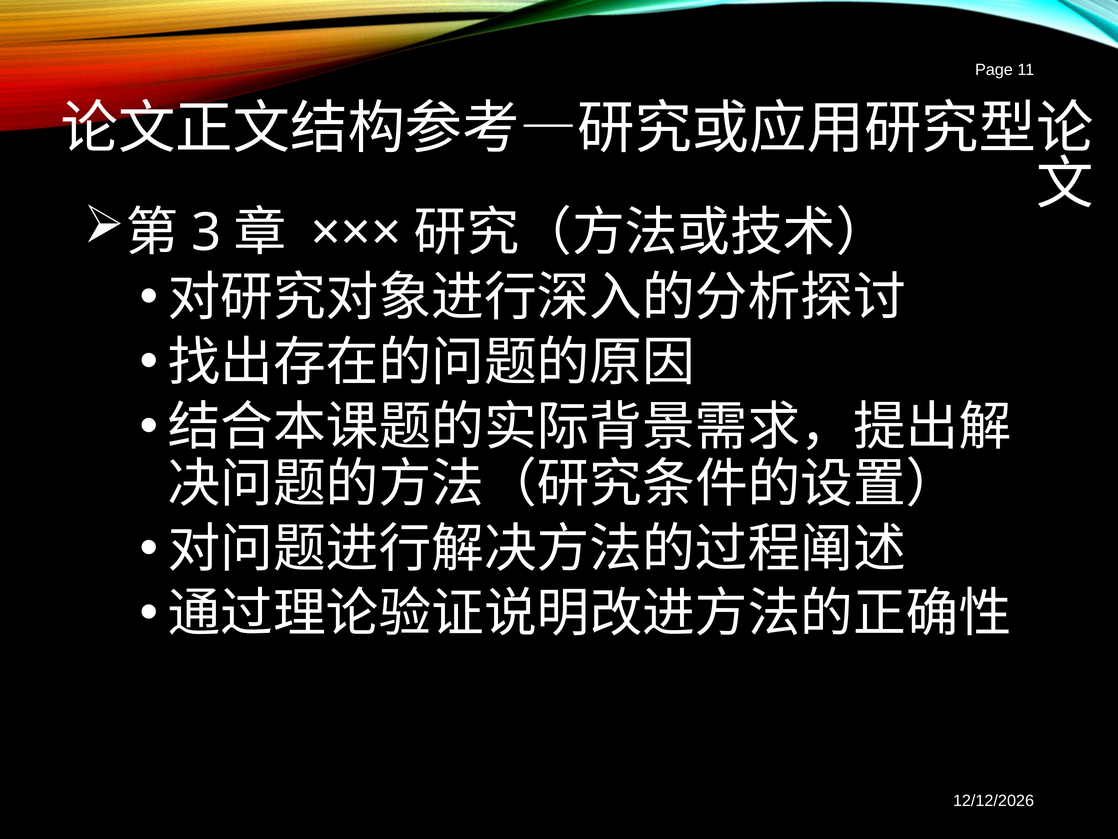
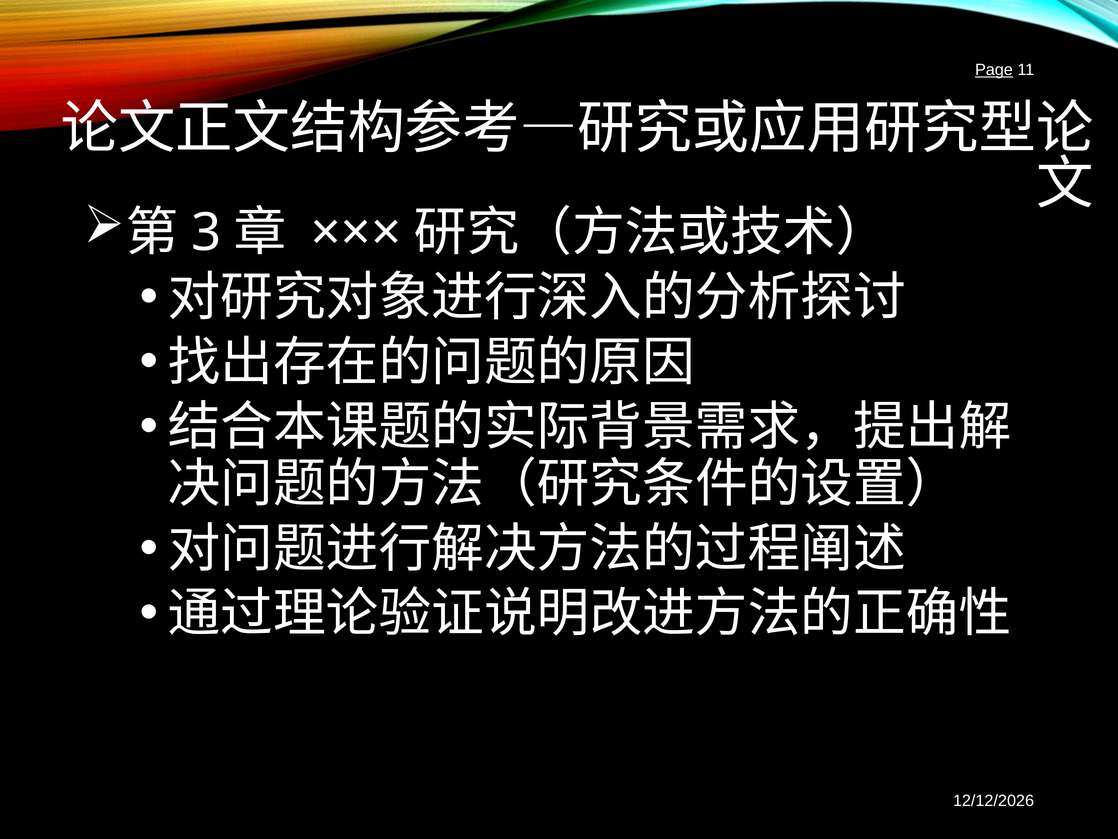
Page underline: none -> present (994, 70)
